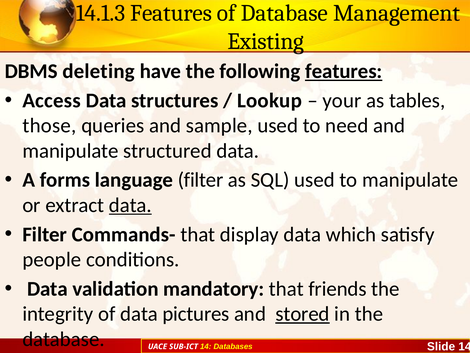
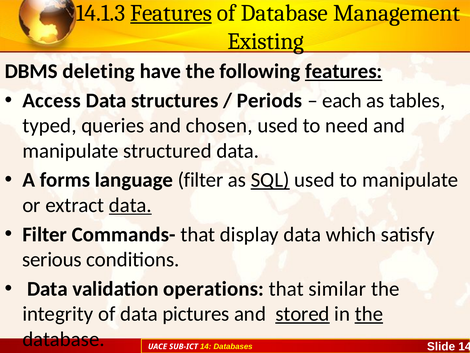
Features underline: none -> present (171, 13)
Lookup: Lookup -> Periods (270, 100)
your: your -> each (342, 100)
those: those -> typed (49, 126)
sample: sample -> chosen (219, 126)
SQL underline: none -> present (270, 180)
people: people -> serious (52, 259)
mandatory: mandatory -> operations (214, 288)
friends: friends -> similar (337, 288)
the underline: none -> present (369, 314)
